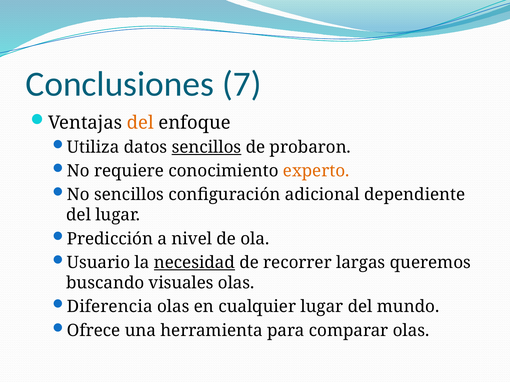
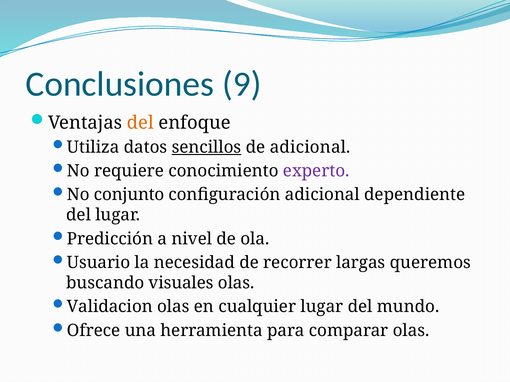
7: 7 -> 9 (242, 84)
de probaron: probaron -> adicional (310, 147)
experto colour: orange -> purple (316, 171)
No sencillos: sencillos -> conjunto (129, 195)
necesidad underline: present -> none (194, 263)
Diferencia: Diferencia -> Validacion (110, 307)
